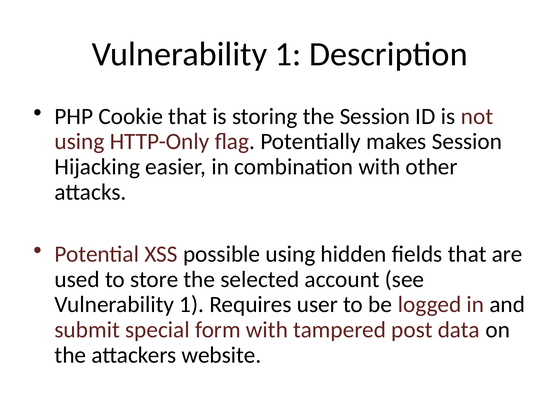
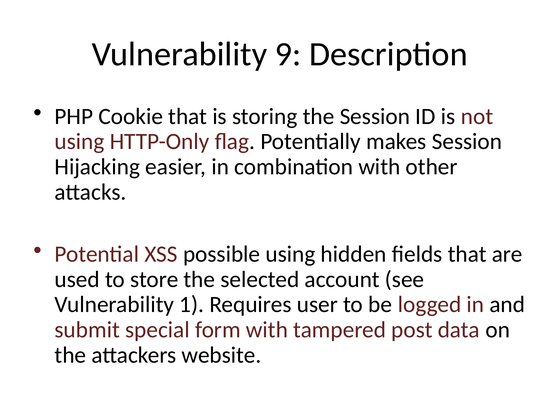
1: 1 -> 9 (288, 54)
